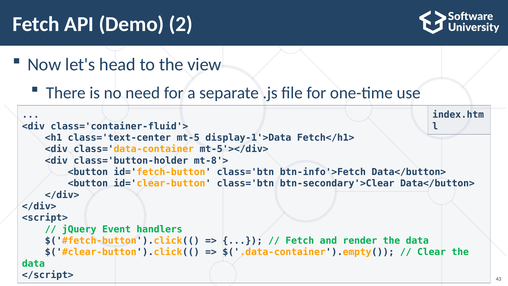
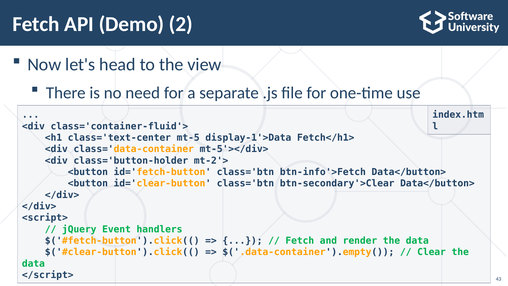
mt-8'>: mt-8'> -> mt-2'> (211, 160)
